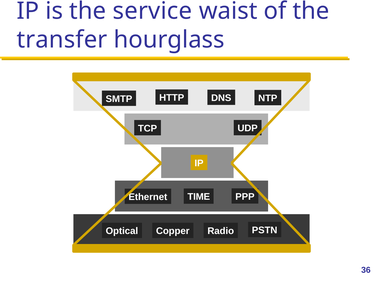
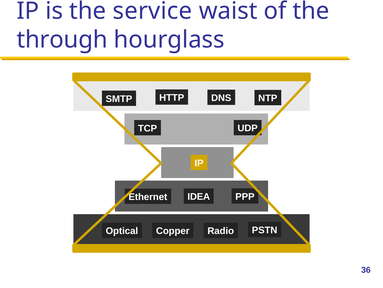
transfer: transfer -> through (62, 40)
TIME: TIME -> IDEA (199, 196)
